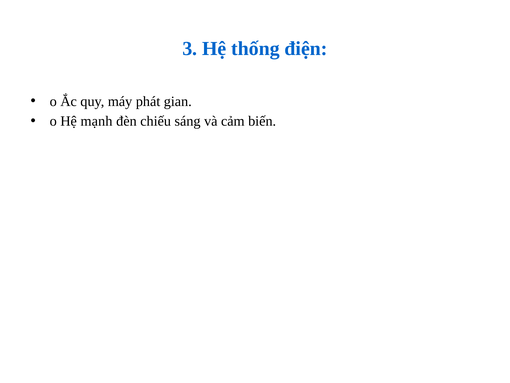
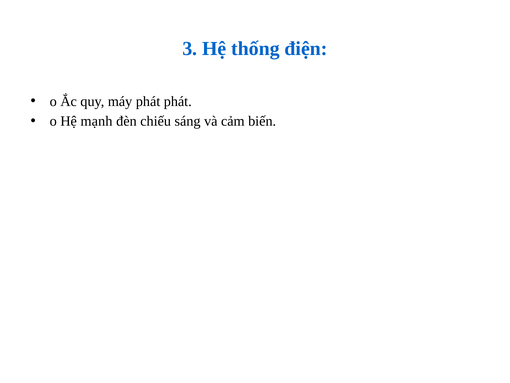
phát gian: gian -> phát (178, 101)
